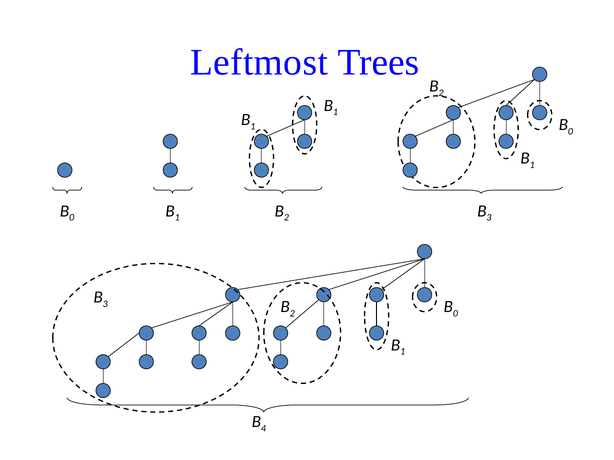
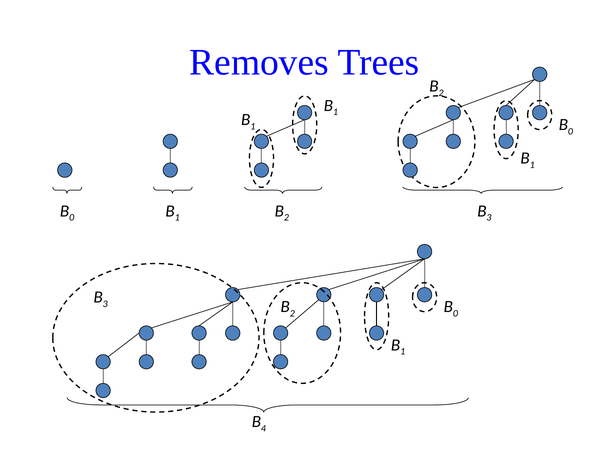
Leftmost: Leftmost -> Removes (259, 62)
